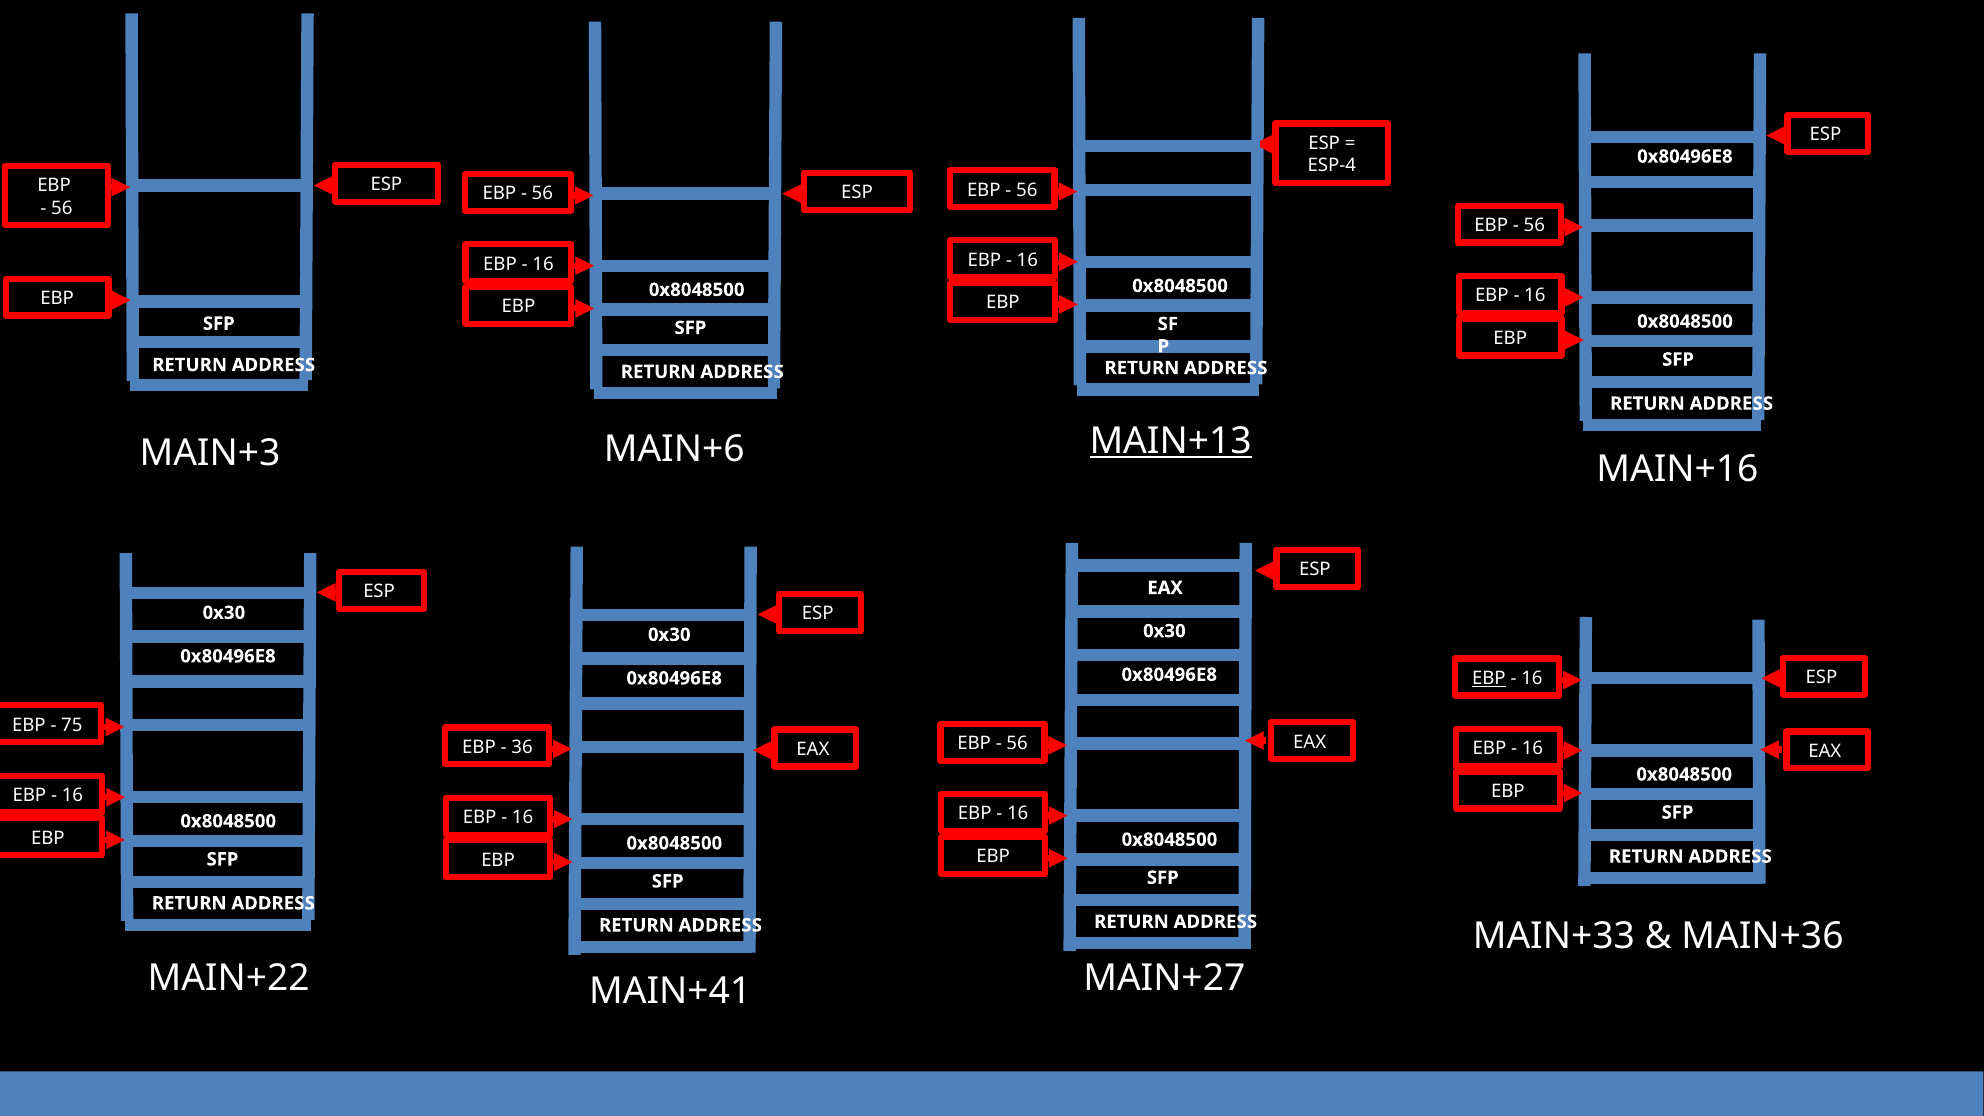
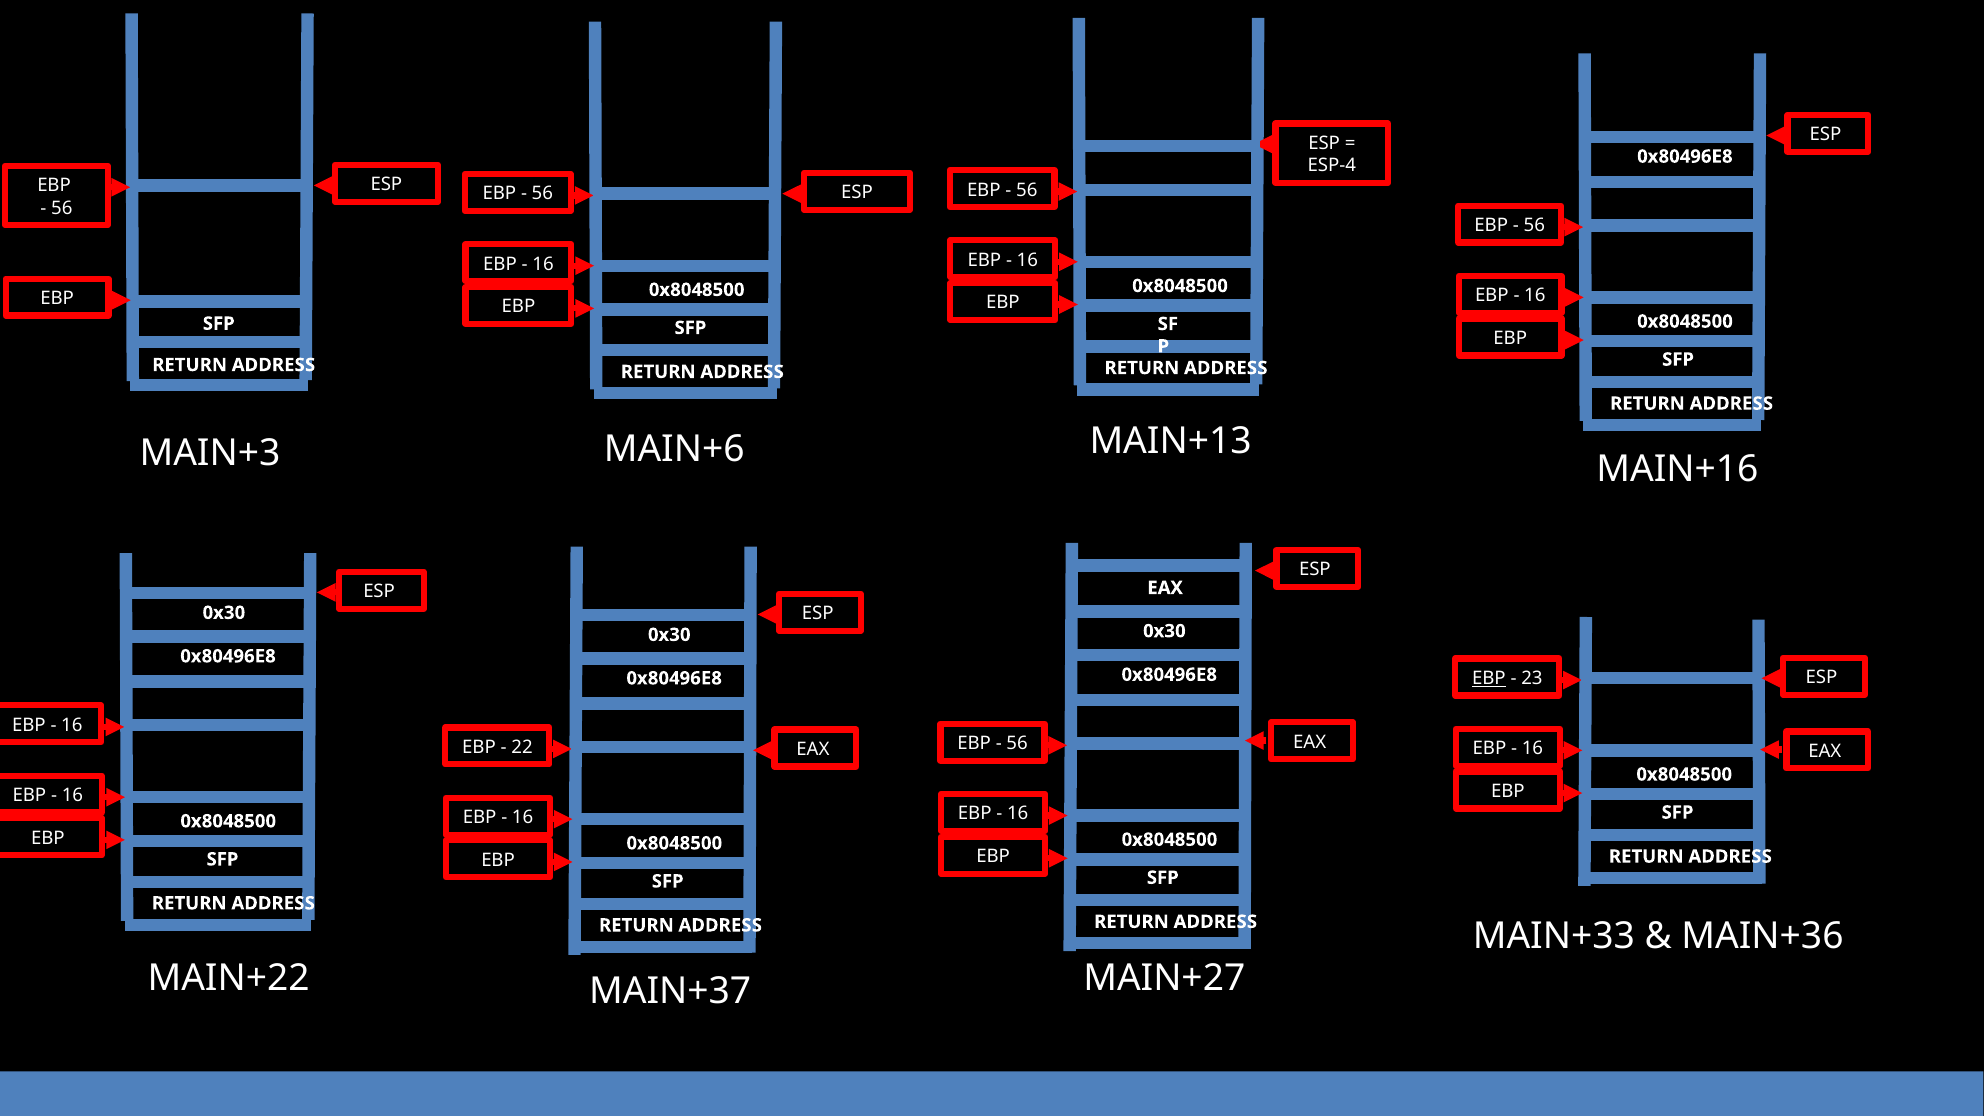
MAIN+13 underline: present -> none (1171, 441)
16: 16 -> 23 (1532, 678)
75: 75 -> 16 (72, 725)
36: 36 -> 22 (522, 747)
MAIN+41: MAIN+41 -> MAIN+37 (670, 991)
